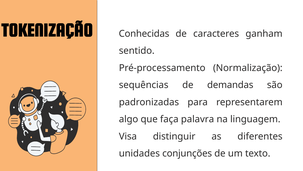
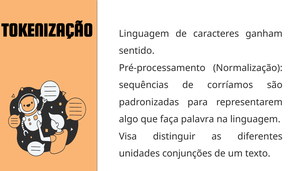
TOKENIZAÇÃO Conhecidas: Conhecidas -> Linguagem (144, 34)
demandas: demandas -> corríamos (230, 85)
